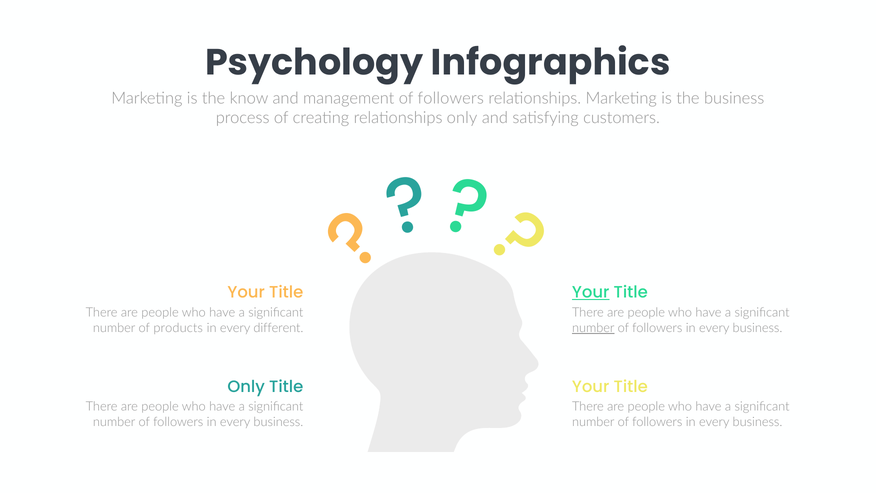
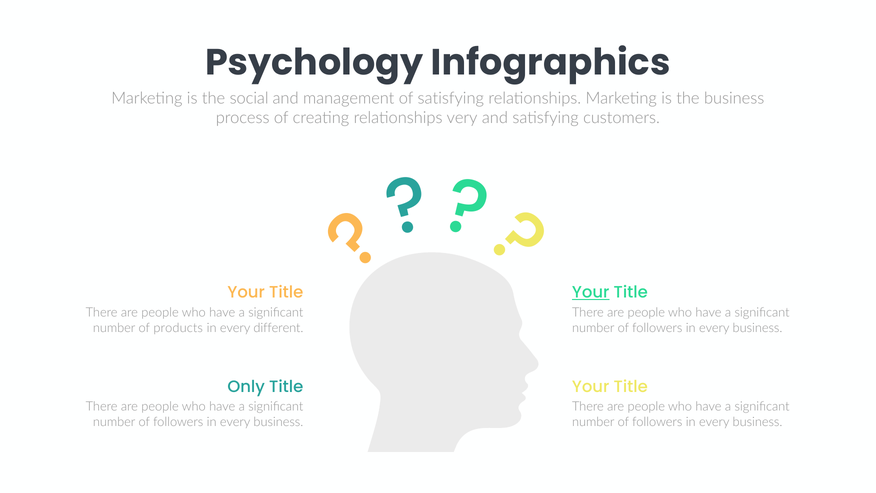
know: know -> social (249, 98)
management of followers: followers -> satisfying (451, 98)
relationships only: only -> very (462, 118)
number underline: present -> none (593, 328)
